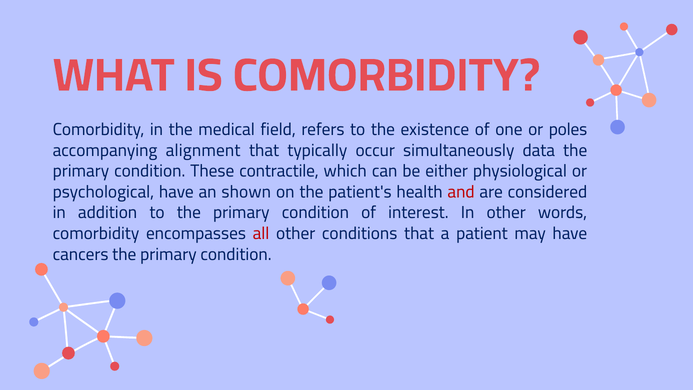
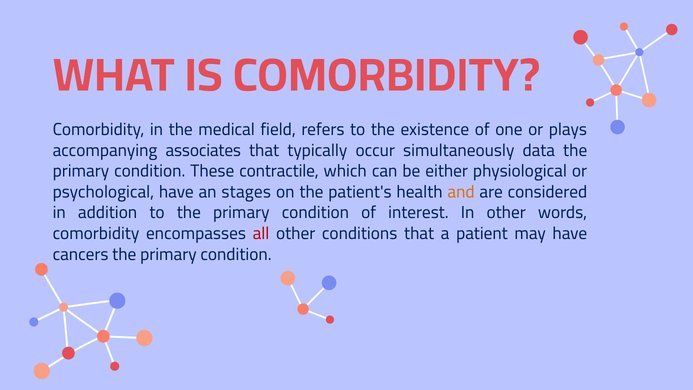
poles: poles -> plays (568, 129)
alignment: alignment -> associates (203, 150)
shown: shown -> stages (246, 192)
and colour: red -> orange (461, 192)
